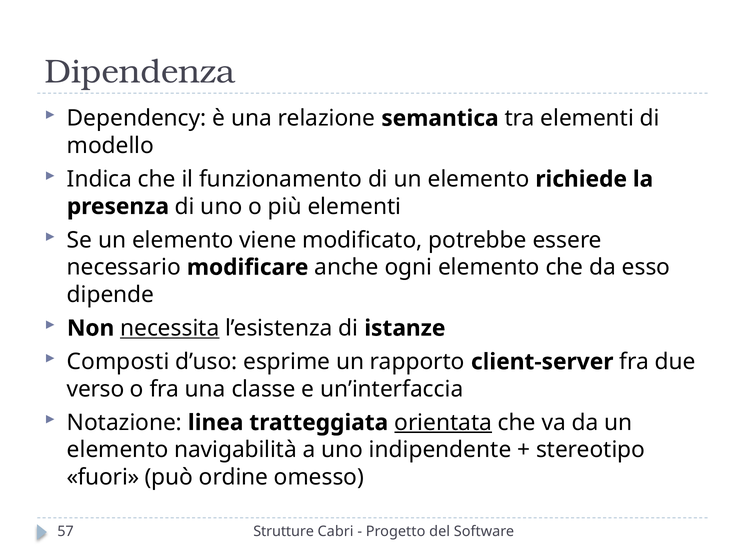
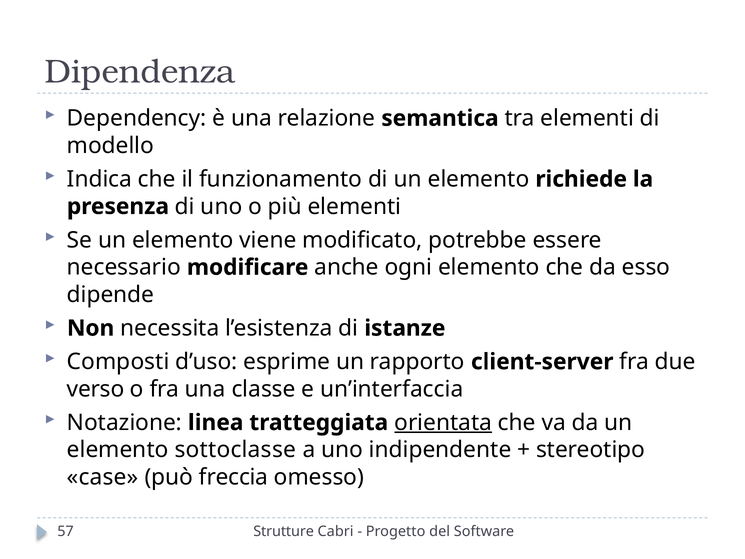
necessita underline: present -> none (170, 328)
navigabilità: navigabilità -> sottoclasse (235, 450)
fuori: fuori -> case (103, 477)
ordine: ordine -> freccia (234, 477)
